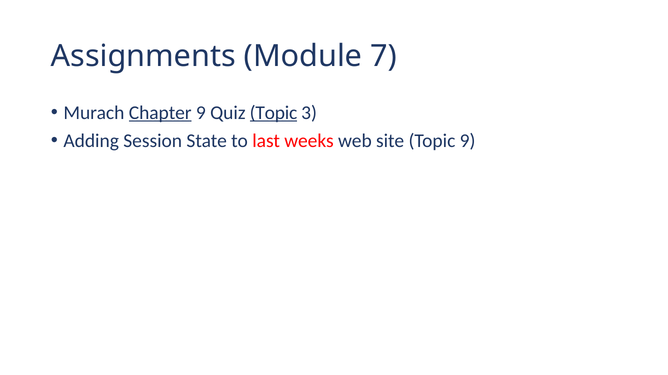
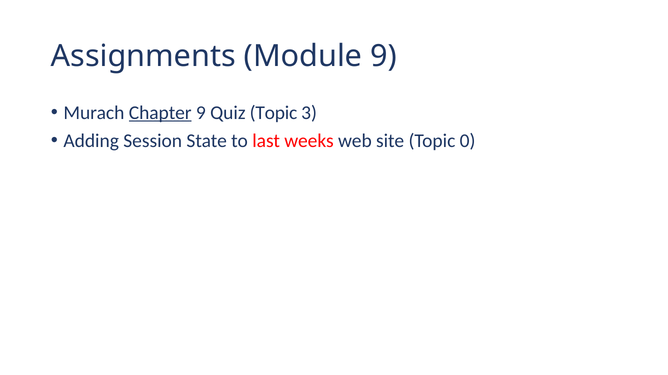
Module 7: 7 -> 9 (383, 56)
Topic underline: present -> none (274, 113)
Topic 9: 9 -> 0 (468, 141)
